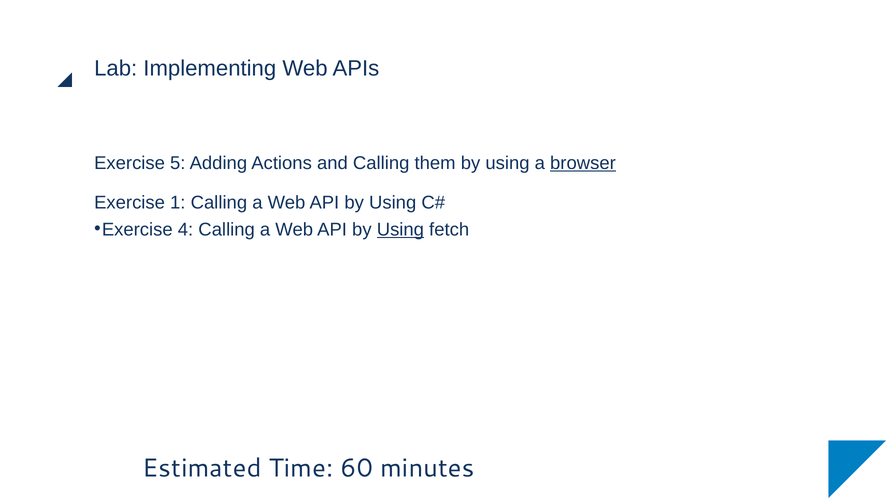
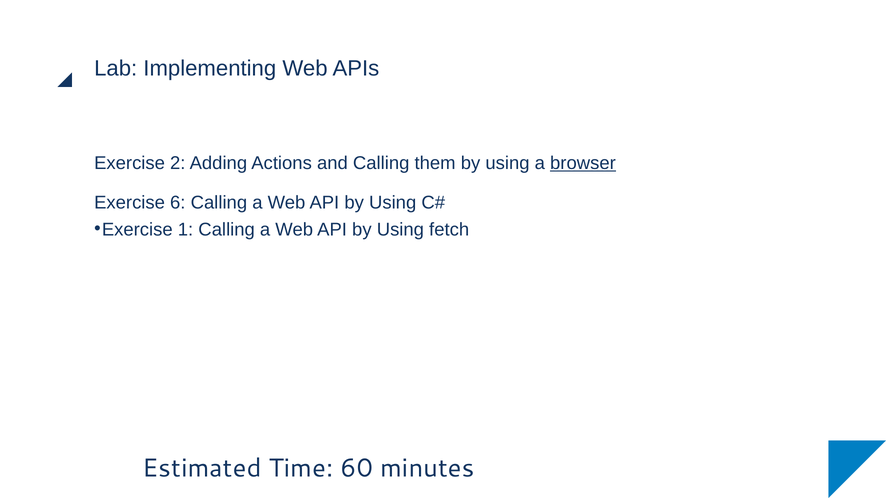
5: 5 -> 2 (178, 163)
1: 1 -> 6 (178, 203)
4: 4 -> 1 (186, 230)
Using underline: present -> none (400, 230)
